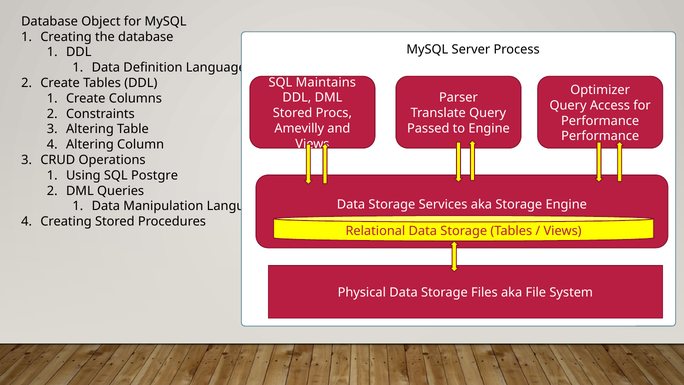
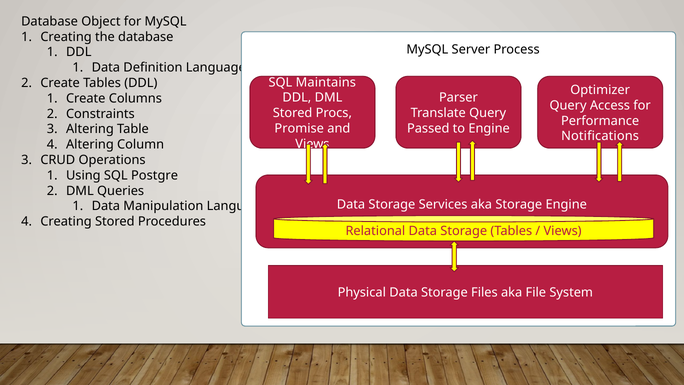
Amevilly: Amevilly -> Promise (299, 128)
Performance: Performance -> Notifications (600, 136)
